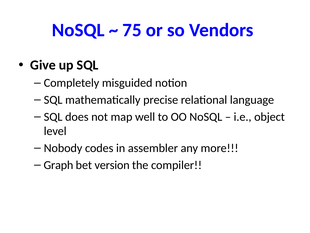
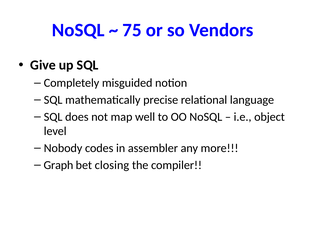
version: version -> closing (112, 165)
